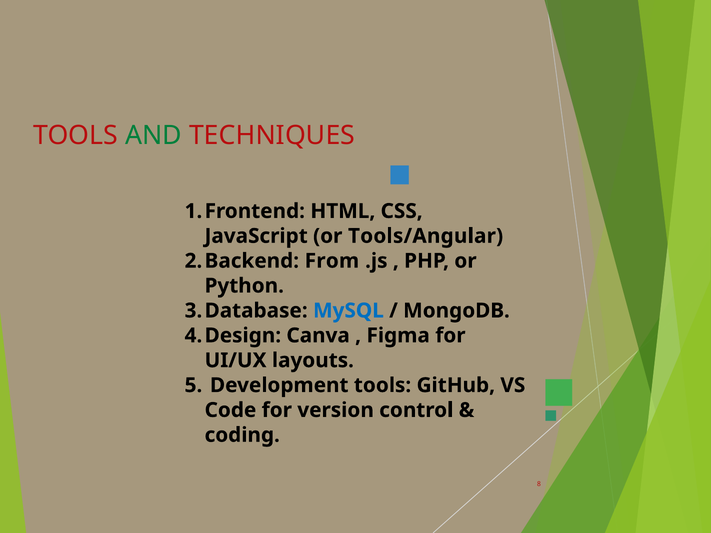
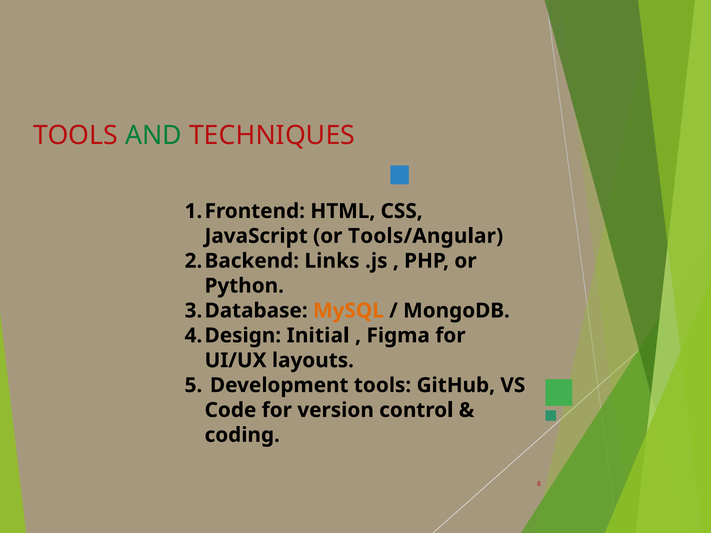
From: From -> Links (332, 261)
MySQL colour: blue -> orange (348, 311)
Canva: Canva -> Initial (318, 336)
